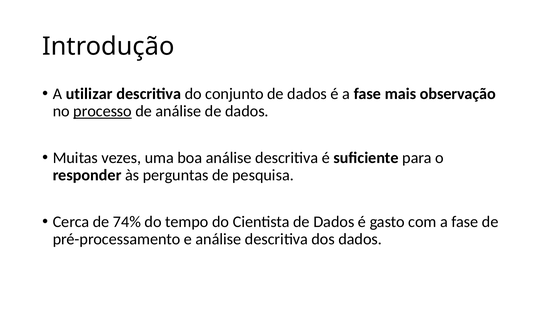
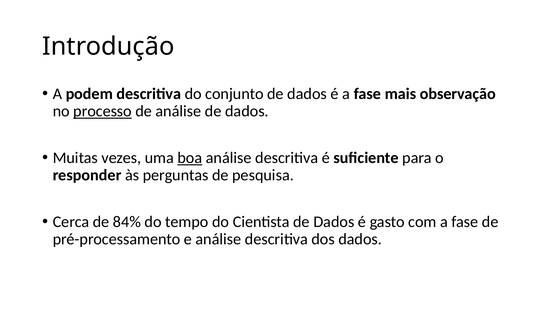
utilizar: utilizar -> podem (89, 94)
boa underline: none -> present (190, 158)
74%: 74% -> 84% (127, 222)
